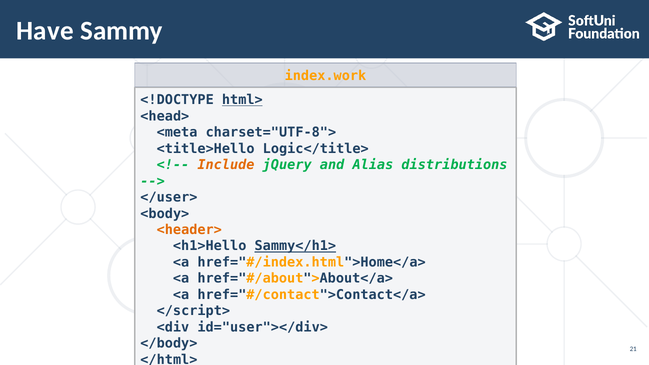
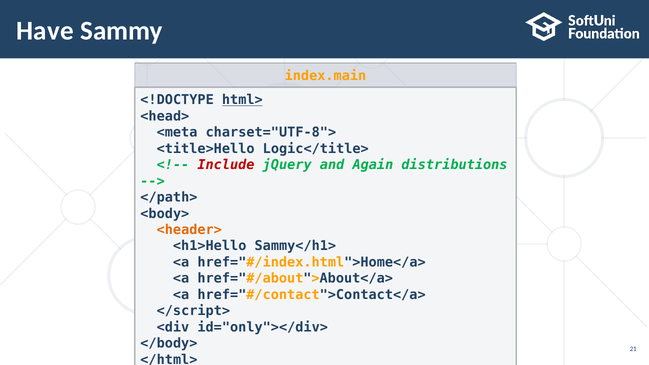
index.work: index.work -> index.main (325, 76)
Include colour: orange -> red (226, 165)
Alias: Alias -> Again (373, 165)
</user>: </user> -> </path> (169, 197)
Sammy</h1> underline: present -> none (295, 246)
id="user"></div>: id="user"></div> -> id="only"></div> (263, 327)
